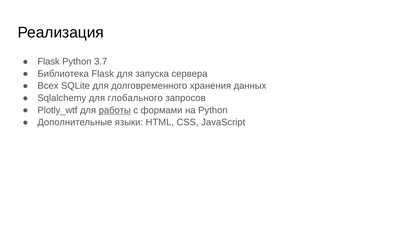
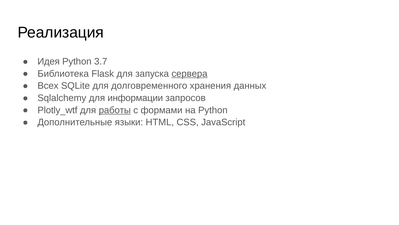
Flask: Flask -> Идея (49, 61)
сервера underline: none -> present (189, 73)
глобального: глобального -> информации (135, 98)
